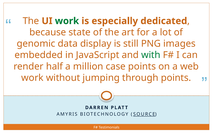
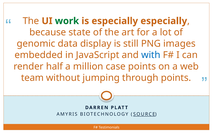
especially dedicated: dedicated -> especially (164, 21)
with colour: green -> blue (151, 55)
work: work -> team (32, 78)
